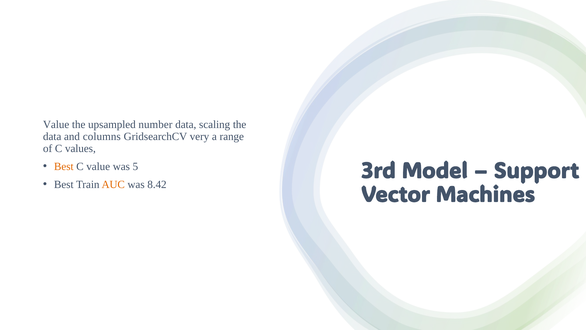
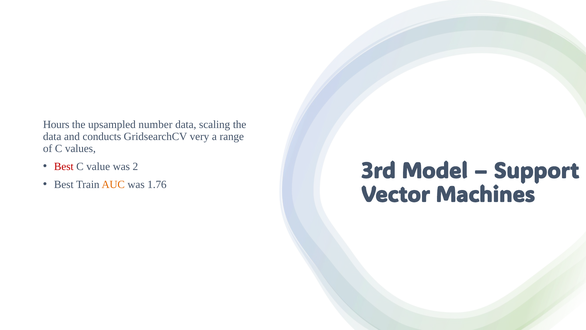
Value: Value -> Hours (56, 124)
columns: columns -> conducts (102, 136)
Best colour: orange -> red (64, 166)
5: 5 -> 2 (135, 166)
8.42: 8.42 -> 1.76 (157, 184)
